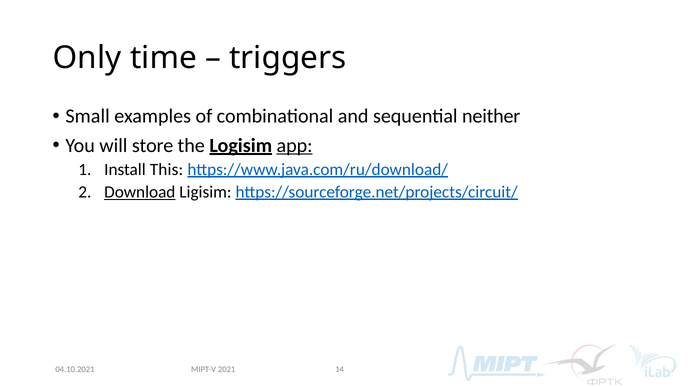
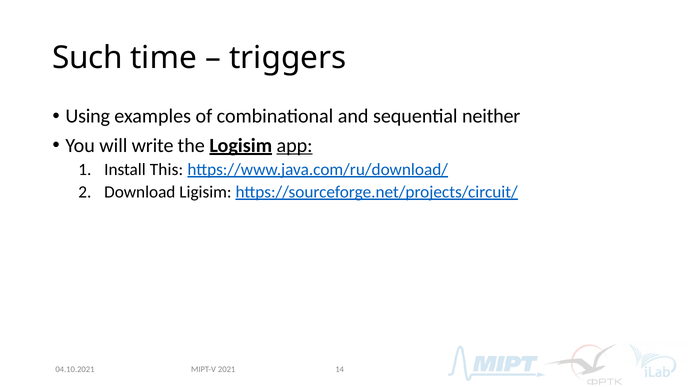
Only: Only -> Such (87, 58)
Small: Small -> Using (88, 116)
store: store -> write (153, 146)
Download underline: present -> none (140, 192)
